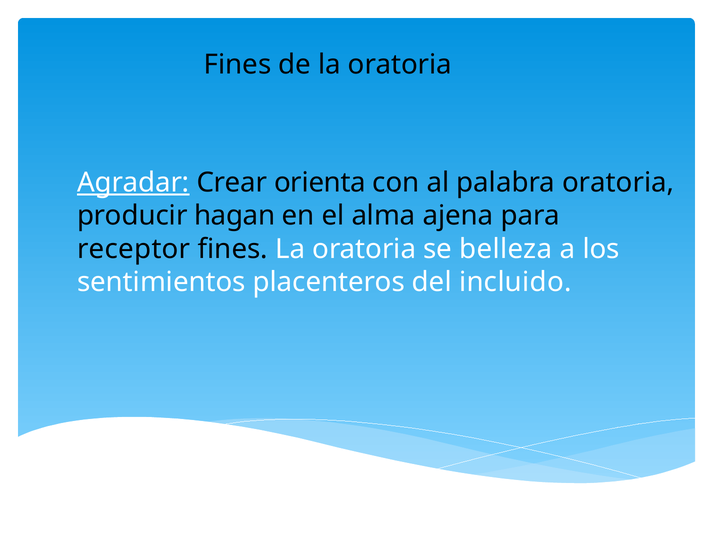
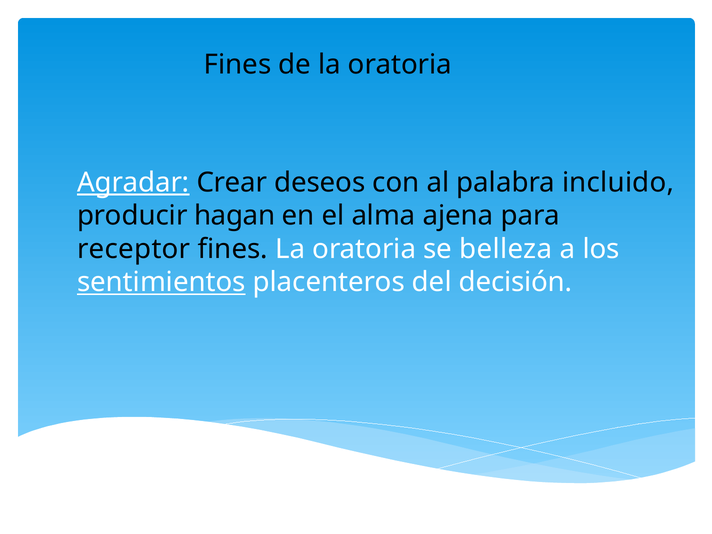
orienta: orienta -> deseos (320, 183)
palabra oratoria: oratoria -> incluido (618, 183)
sentimientos underline: none -> present (161, 282)
incluido: incluido -> decisión (516, 282)
